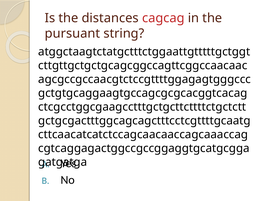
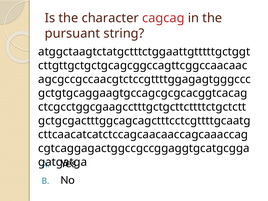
distances: distances -> character (110, 18)
